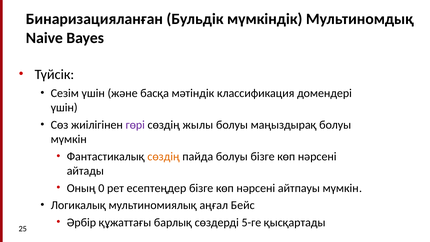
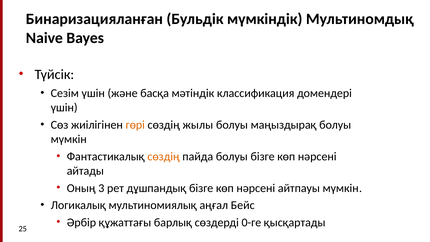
гөрі colour: purple -> orange (135, 125)
0: 0 -> 3 (101, 188)
есептеңдер: есептеңдер -> дұшпандық (156, 188)
5-ге: 5-ге -> 0-ге (251, 222)
